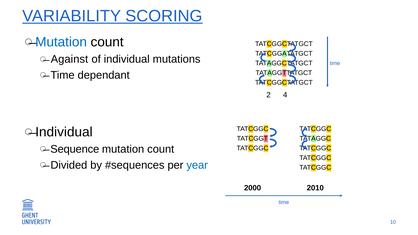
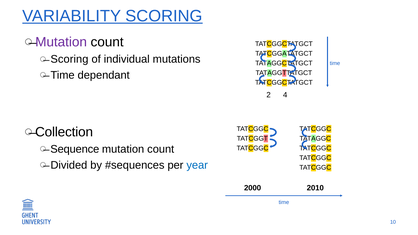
Mutation colour: blue -> purple (61, 42)
Against: Against -> Scoring (69, 59)
Individual: Individual -> Collection (64, 132)
